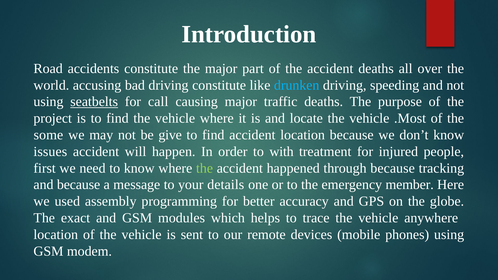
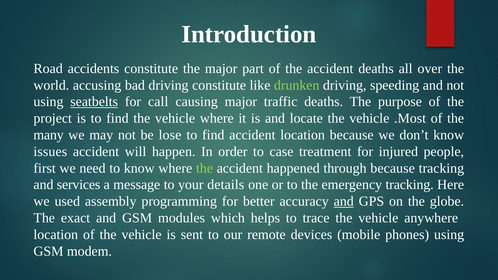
drunken colour: light blue -> light green (297, 85)
some: some -> many (49, 135)
give: give -> lose (170, 135)
with: with -> case (281, 152)
and because: because -> services (79, 185)
emergency member: member -> tracking (410, 185)
and underline: none -> present (344, 201)
